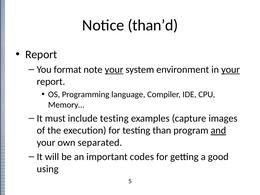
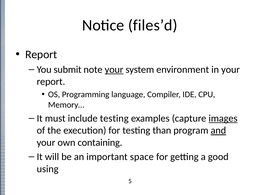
than’d: than’d -> files’d (153, 25)
format: format -> submit (68, 69)
your underline: present -> none (231, 69)
images underline: none -> present (223, 118)
separated: separated -> containing (100, 143)
codes: codes -> space (142, 157)
